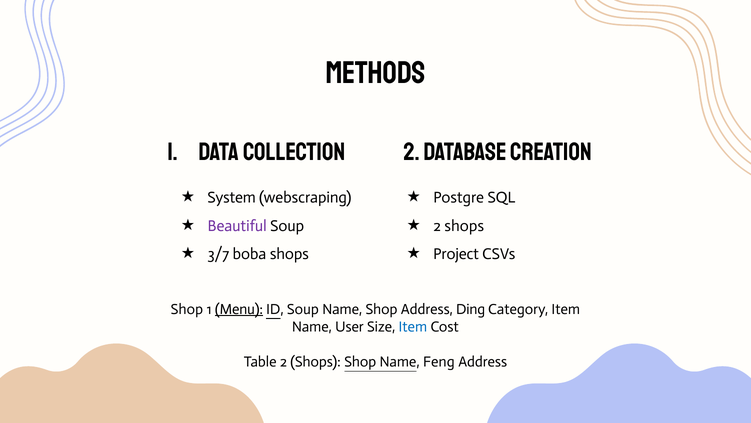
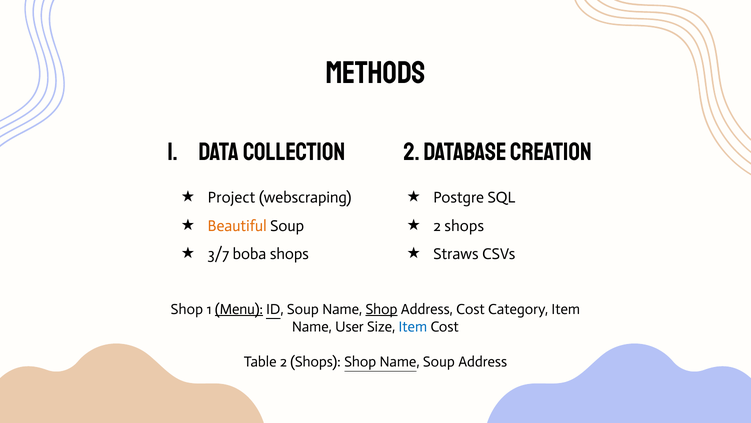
System: System -> Project (231, 197)
Beautiful colour: purple -> orange (237, 226)
Project: Project -> Straws (456, 254)
Shop underline: none -> present (381, 309)
Address Ding: Ding -> Cost (471, 309)
Name Feng: Feng -> Soup (439, 362)
